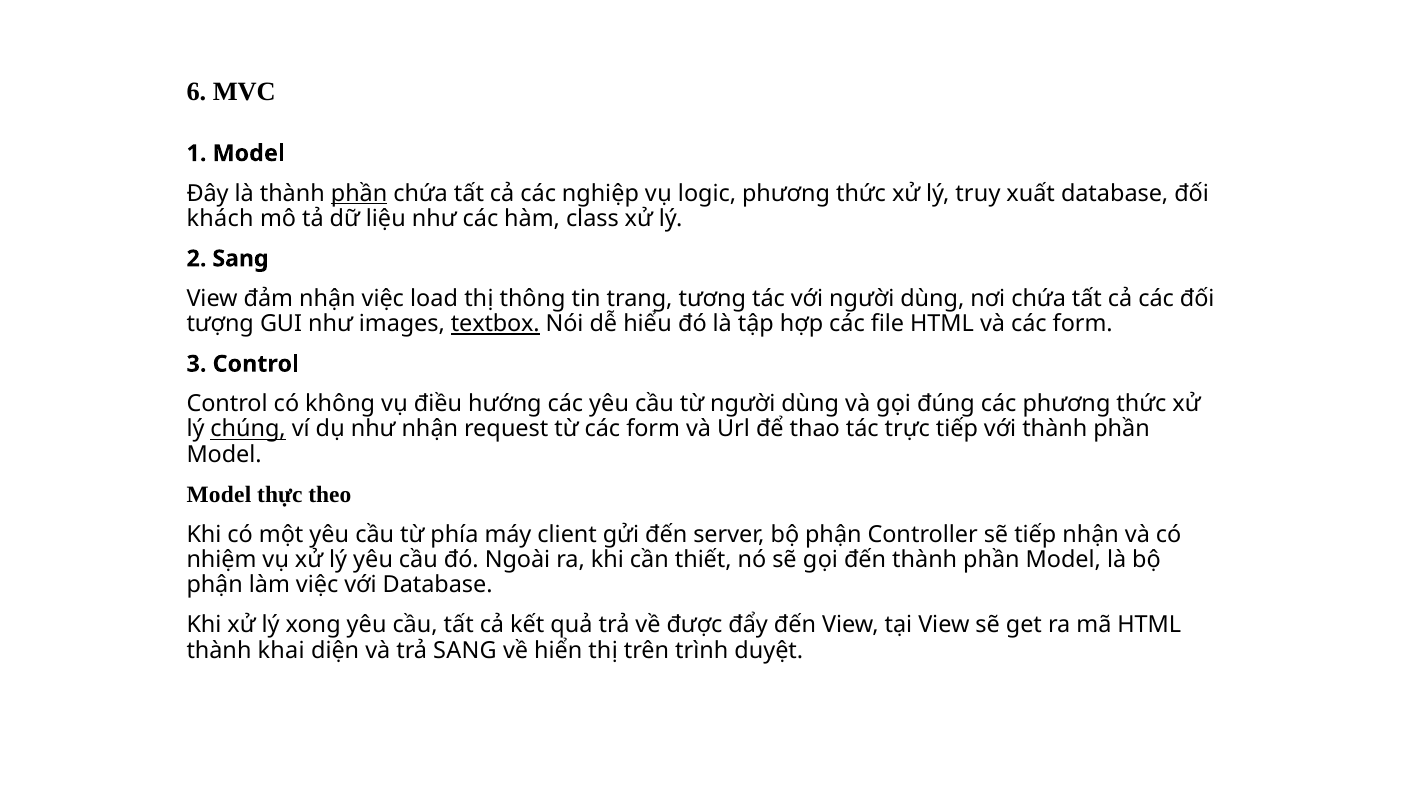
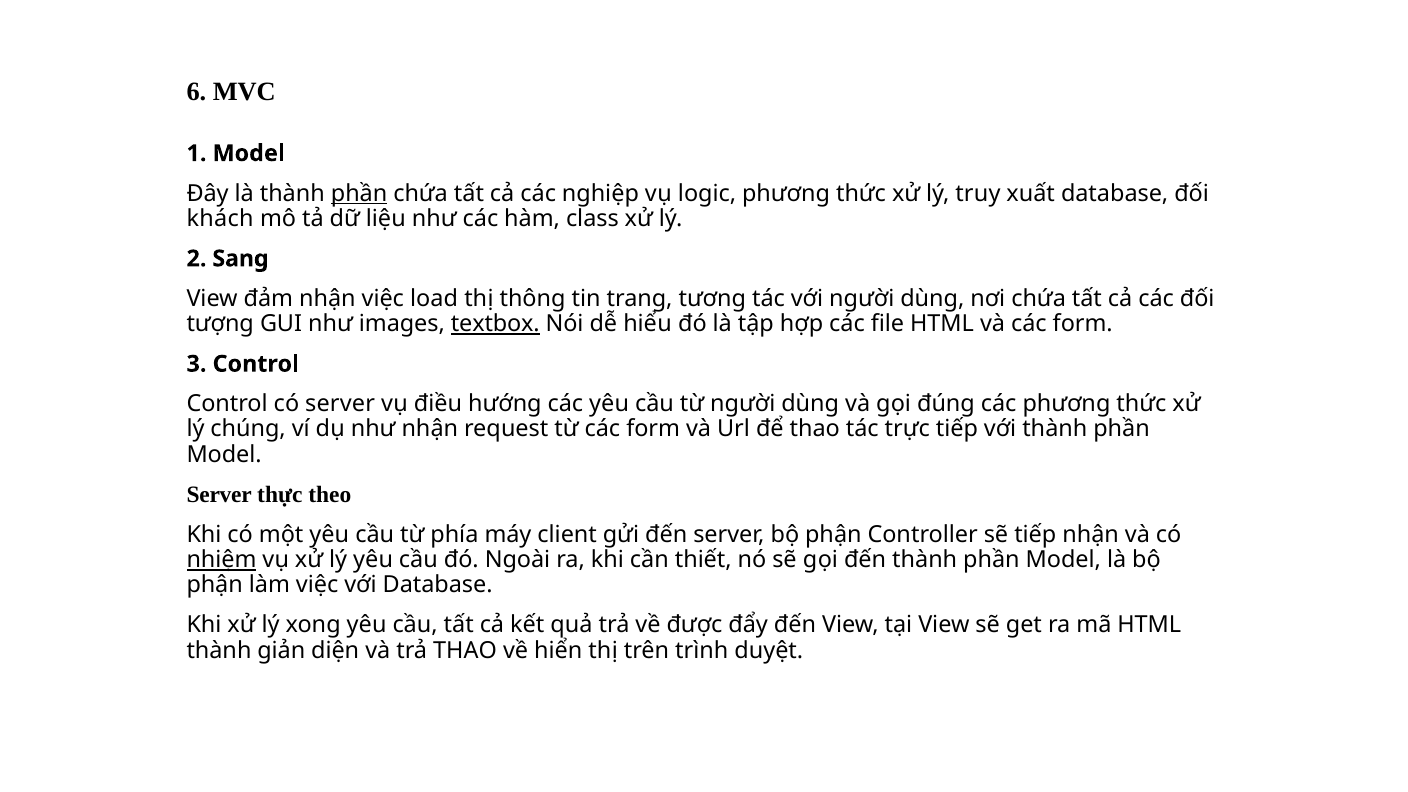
có không: không -> server (340, 404)
chúng underline: present -> none (248, 429)
Model: Model -> Server (219, 495)
nhiệm underline: none -> present (222, 560)
khai: khai -> giản (281, 651)
trả SANG: SANG -> THAO (465, 651)
